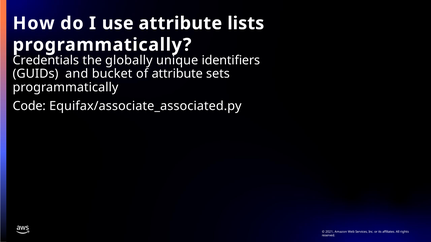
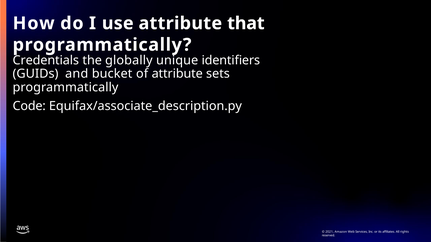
lists: lists -> that (246, 23)
Equifax/associate_associated.py: Equifax/associate_associated.py -> Equifax/associate_description.py (145, 106)
